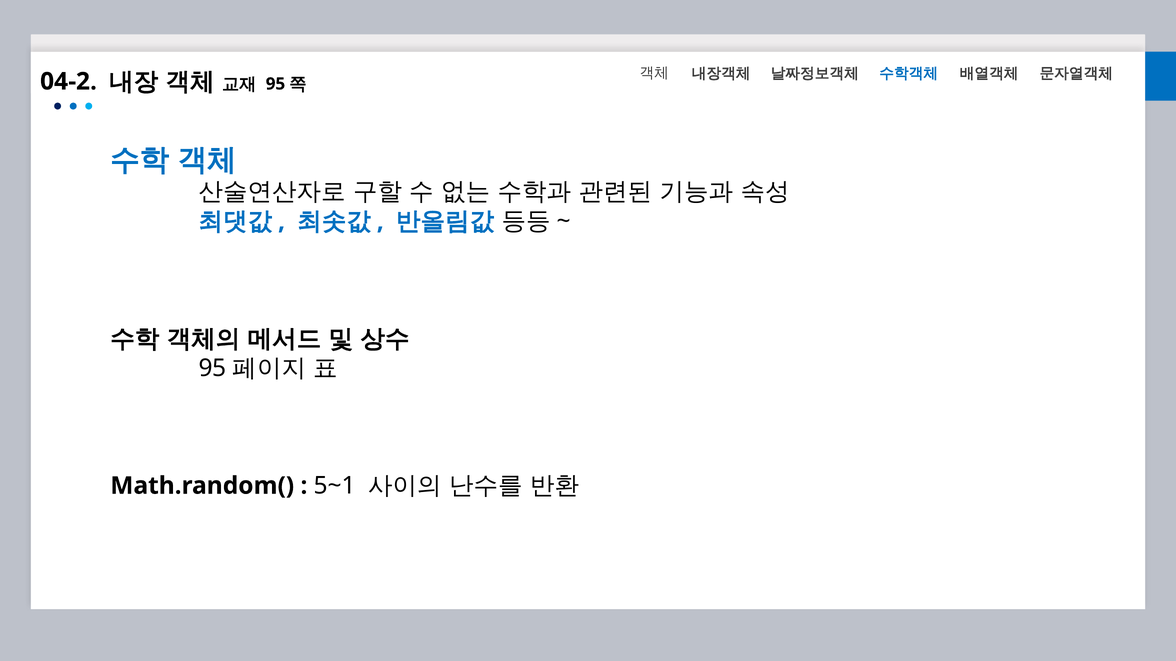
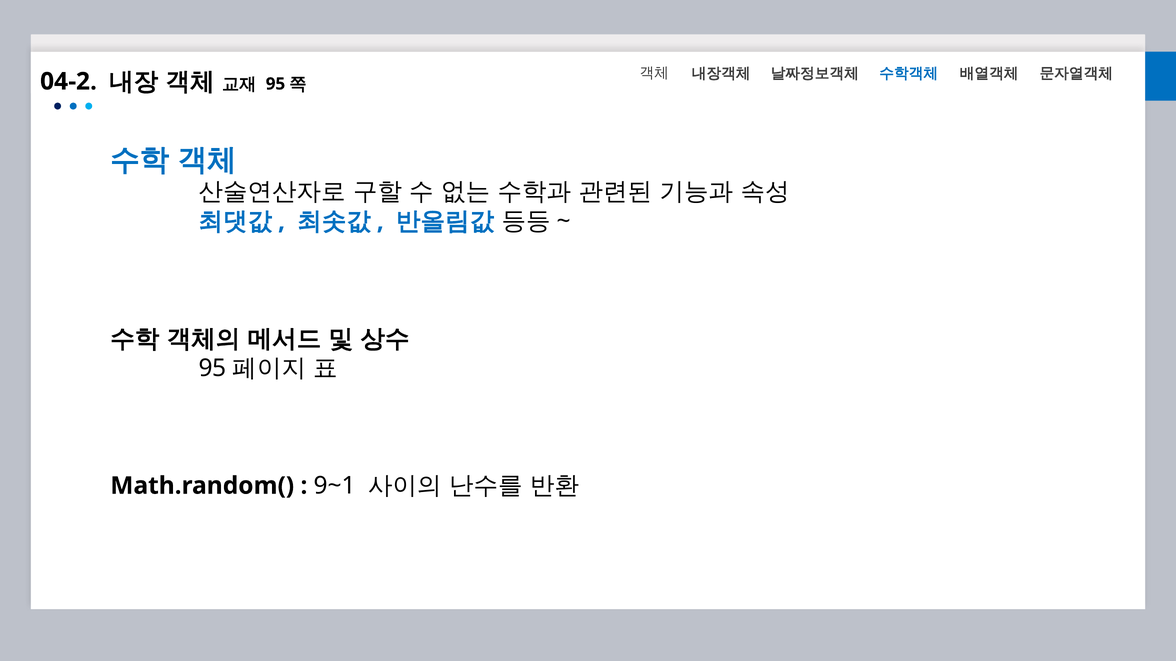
5~1: 5~1 -> 9~1 (335, 486)
